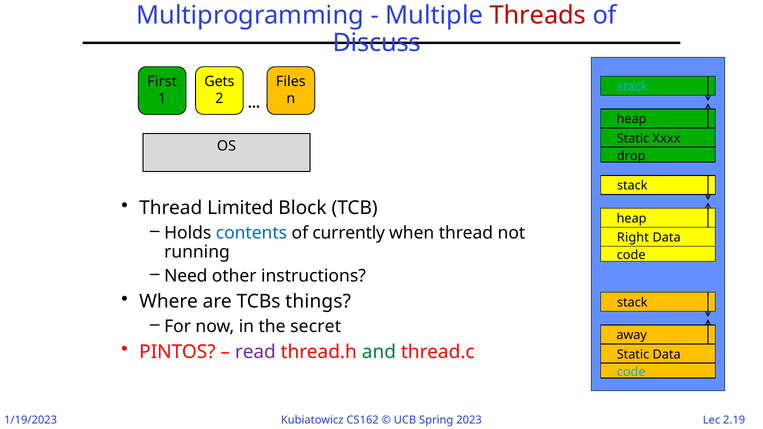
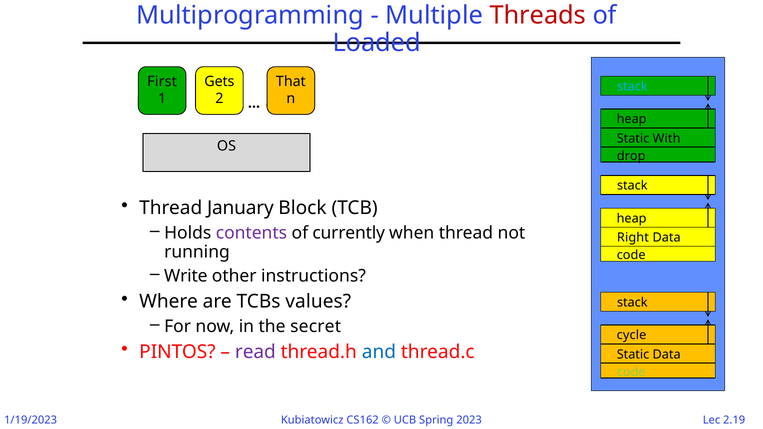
Discuss: Discuss -> Loaded (377, 43)
Files: Files -> That (291, 82)
Xxxx: Xxxx -> With (667, 138)
Limited: Limited -> January (240, 208)
contents colour: blue -> purple (251, 233)
Need: Need -> Write (186, 276)
things: things -> values (318, 302)
away: away -> cycle (632, 335)
and colour: green -> blue (379, 352)
code colour: light blue -> light green (631, 372)
